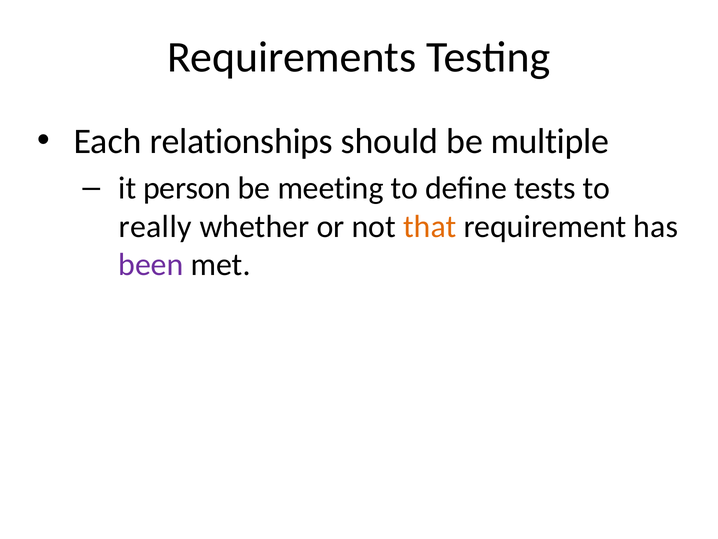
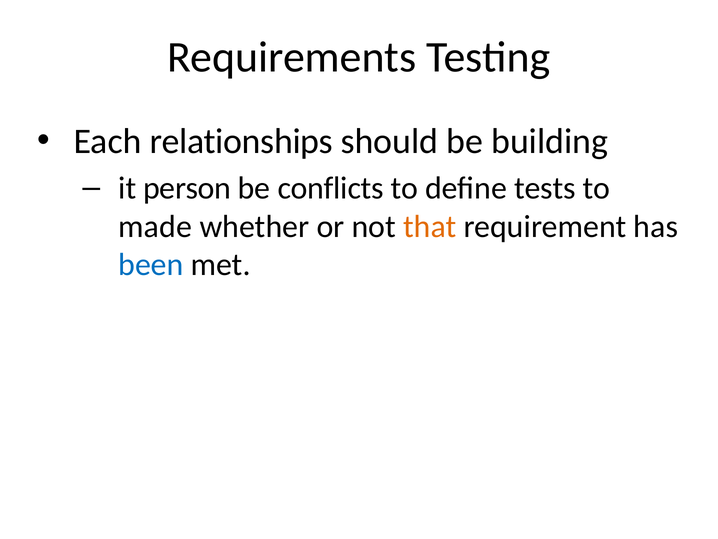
multiple: multiple -> building (550, 141)
meeting: meeting -> conflicts (331, 188)
really: really -> made (155, 226)
been colour: purple -> blue (151, 265)
